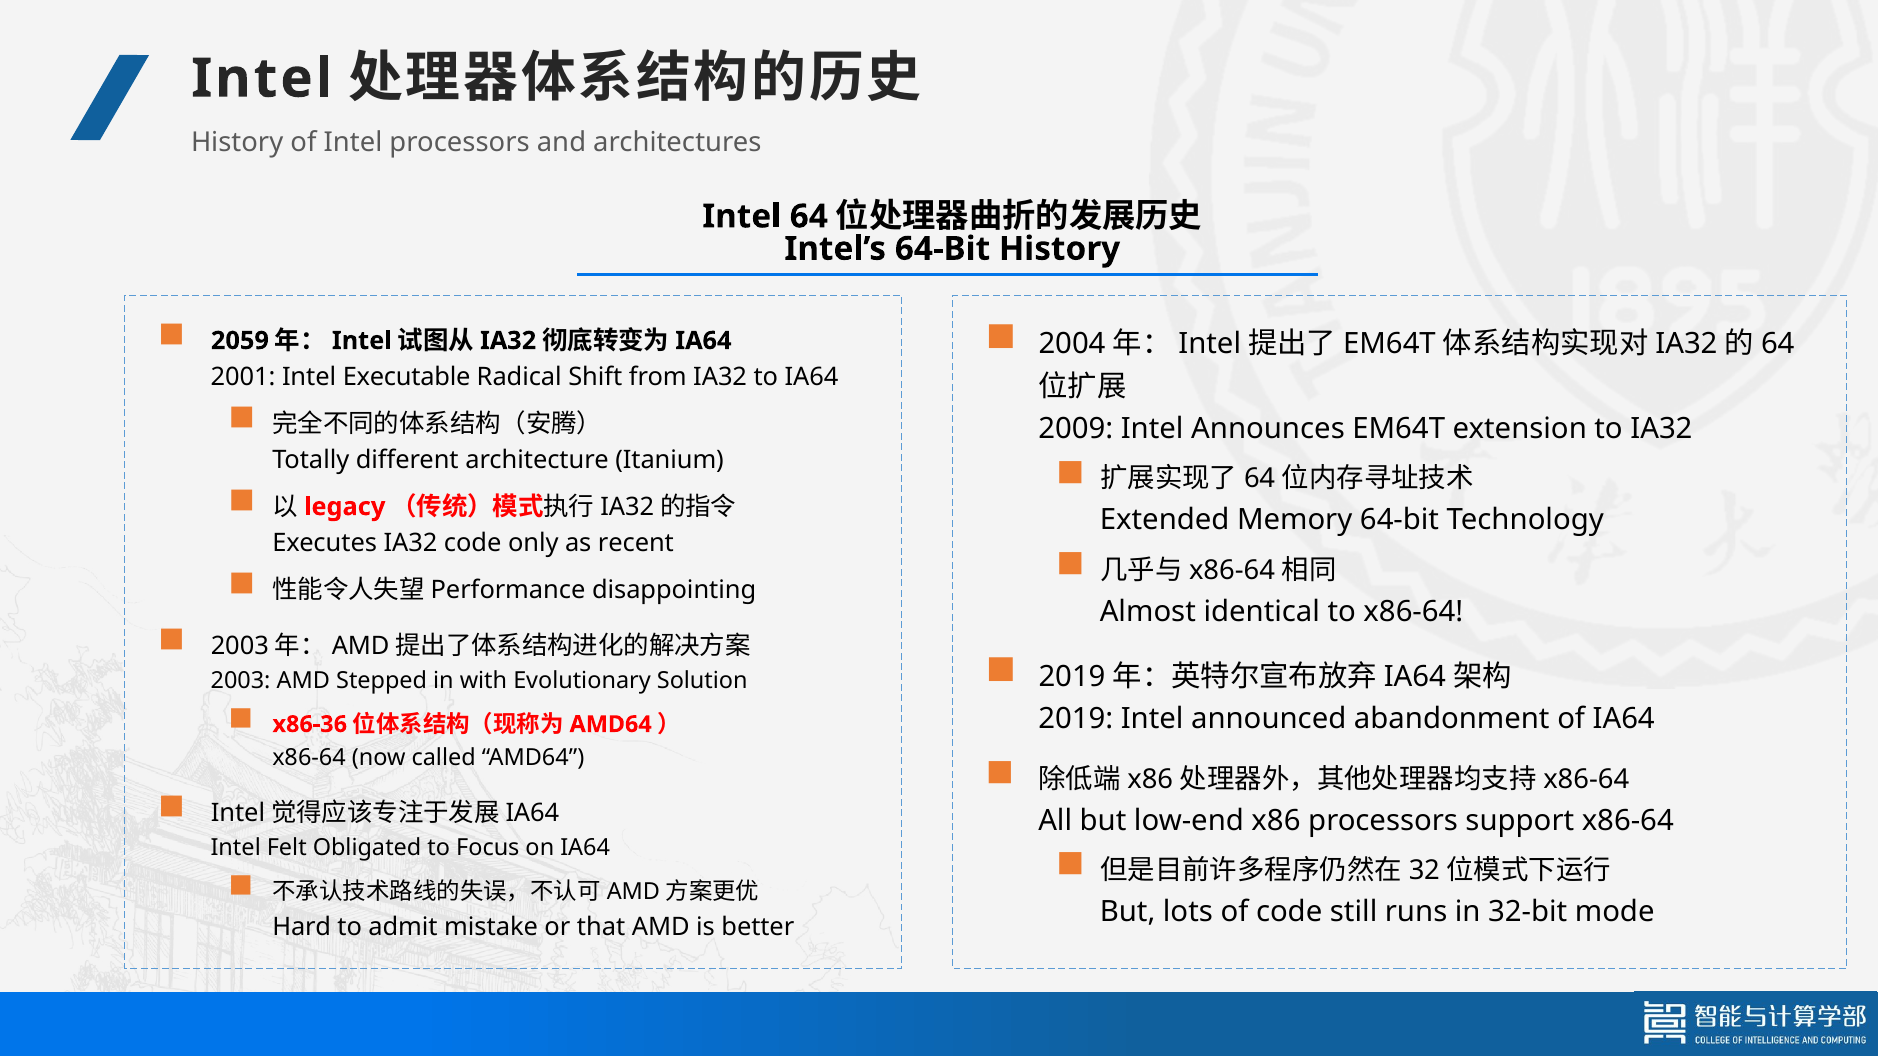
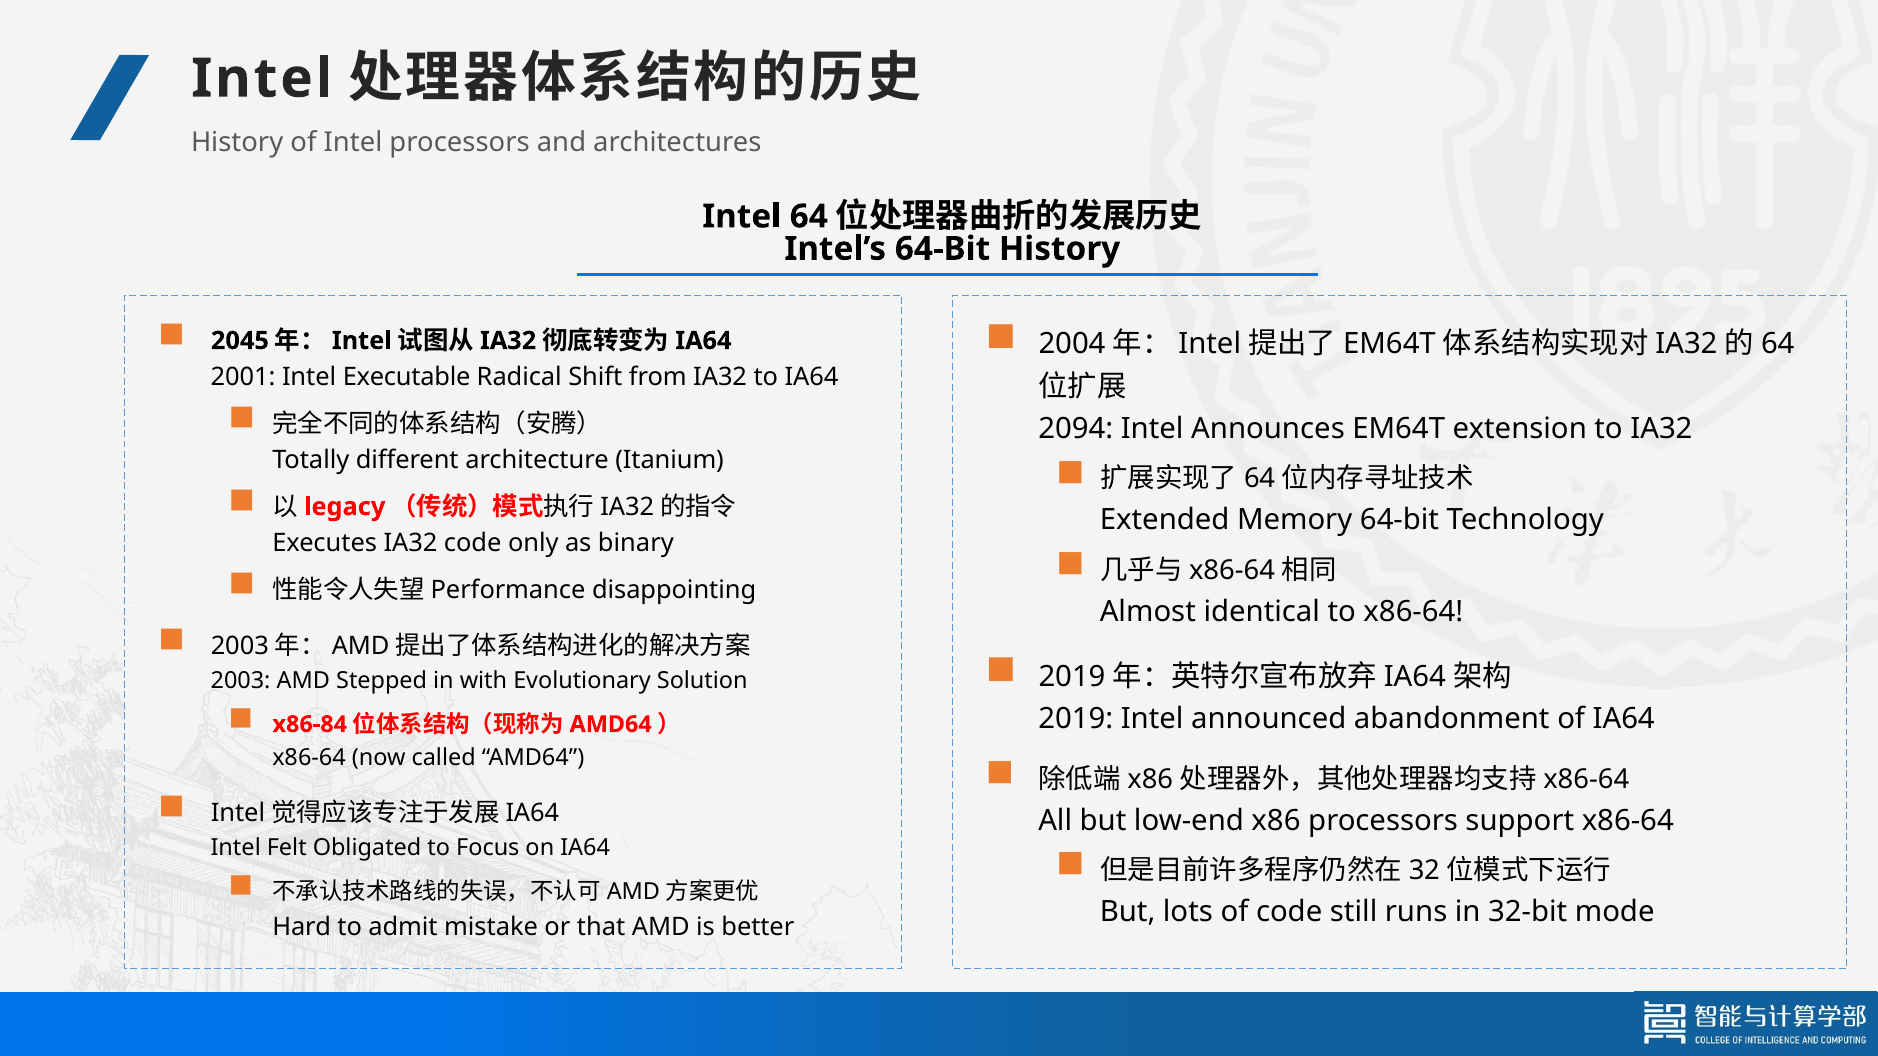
2059: 2059 -> 2045 (240, 341)
2009: 2009 -> 2094 (1076, 429)
recent: recent -> binary (636, 544)
x86-36: x86-36 -> x86-84 (310, 725)
